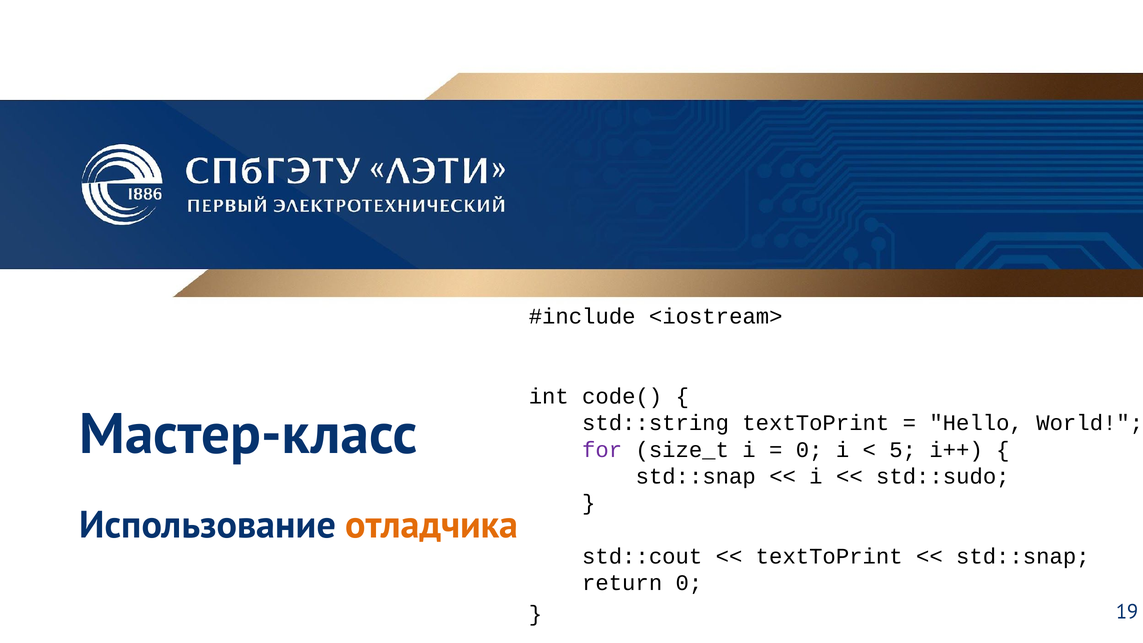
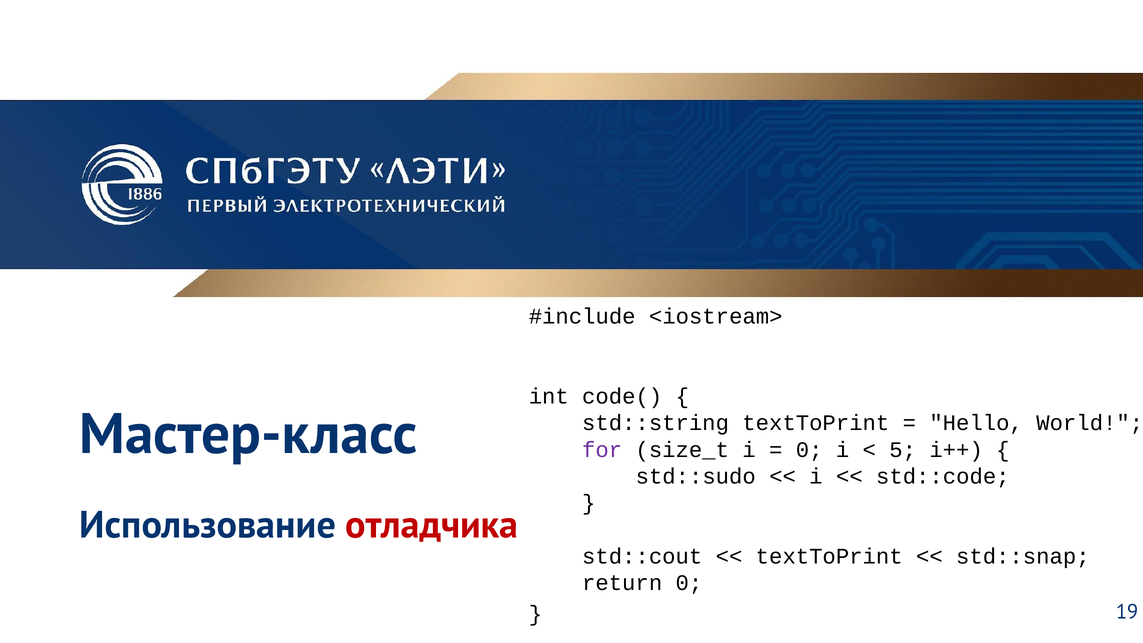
std::snap: std::snap -> std::sudo (696, 476)
std::sudo: std::sudo -> std::code (943, 476)
отладчика colour: orange -> red (432, 525)
